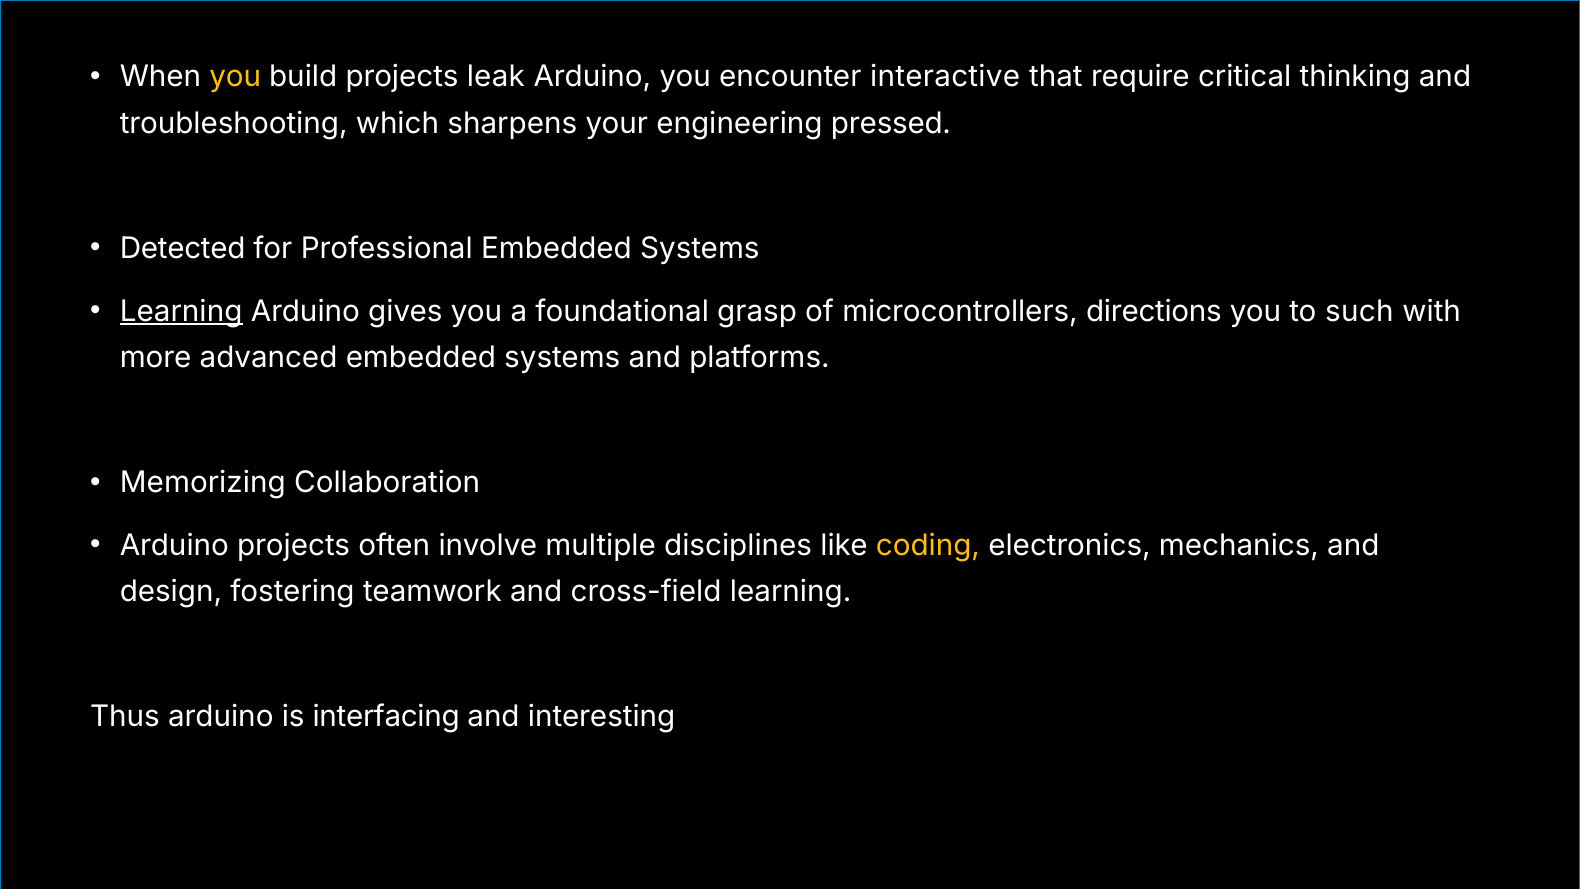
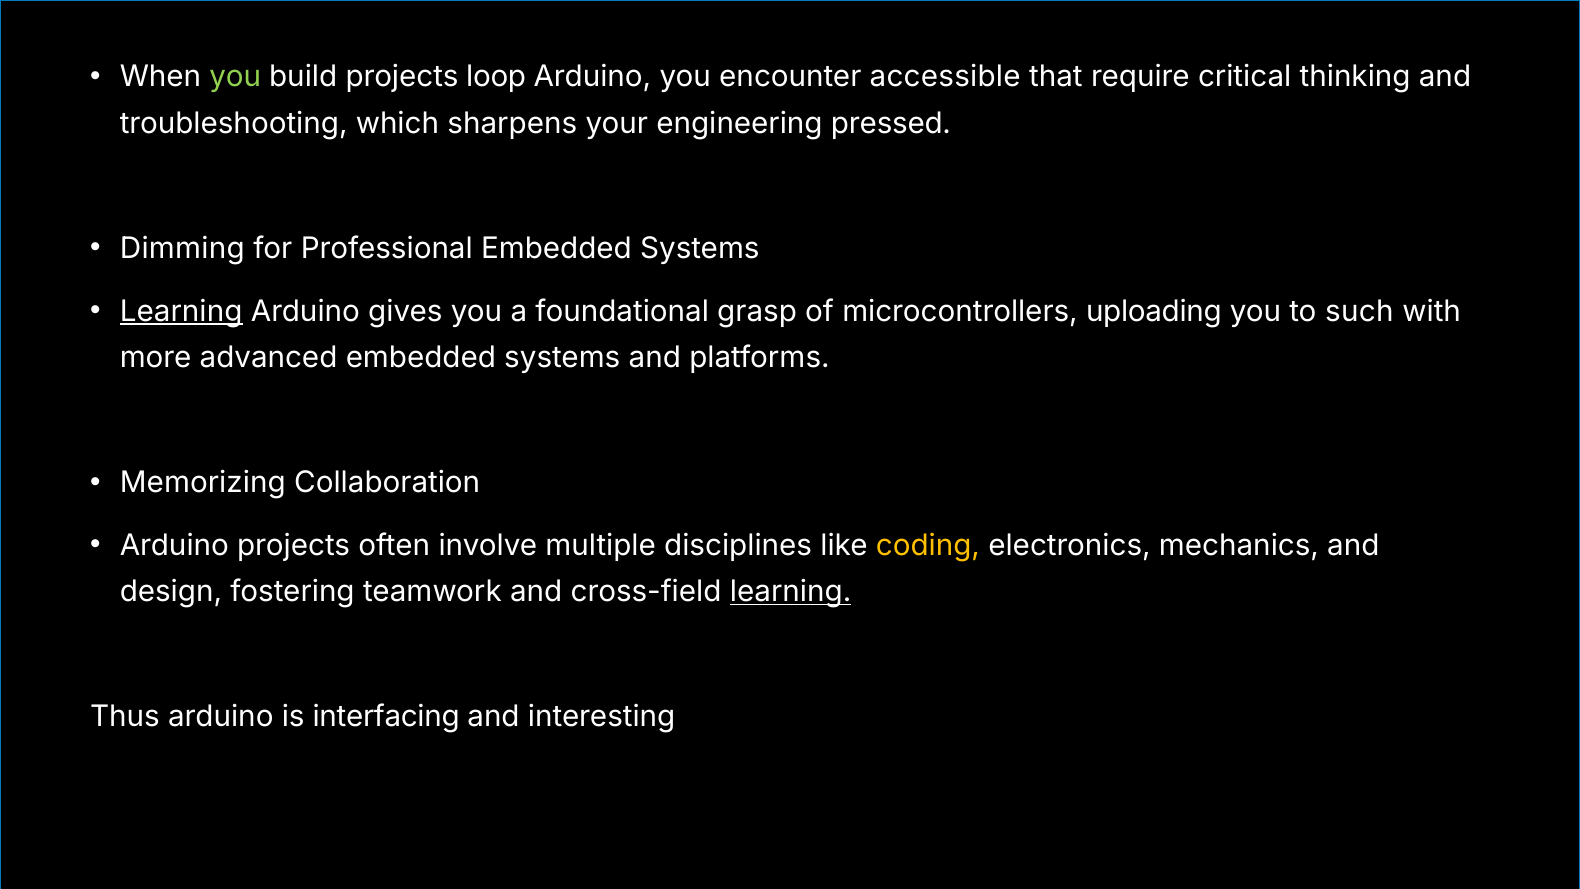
you colour: yellow -> light green (235, 77)
leak: leak -> loop (496, 77)
interactive: interactive -> accessible (945, 77)
Detected: Detected -> Dimming (182, 249)
directions: directions -> uploading (1154, 311)
learning underline: none -> present (791, 592)
